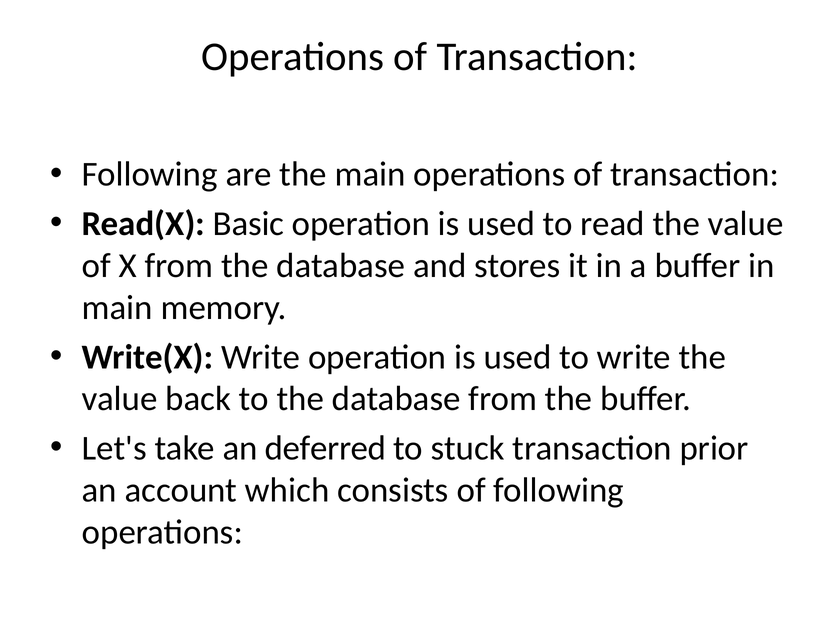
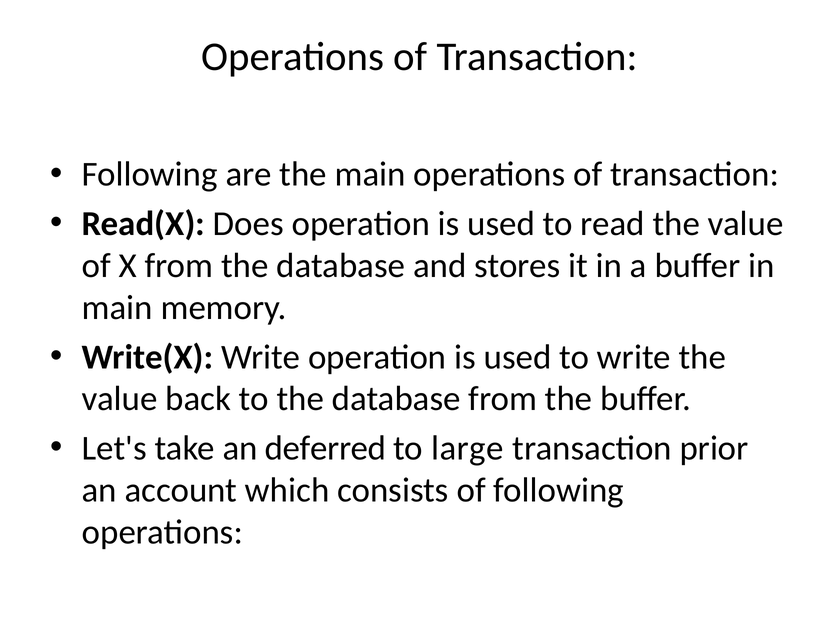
Basic: Basic -> Does (248, 224)
stuck: stuck -> large (468, 449)
